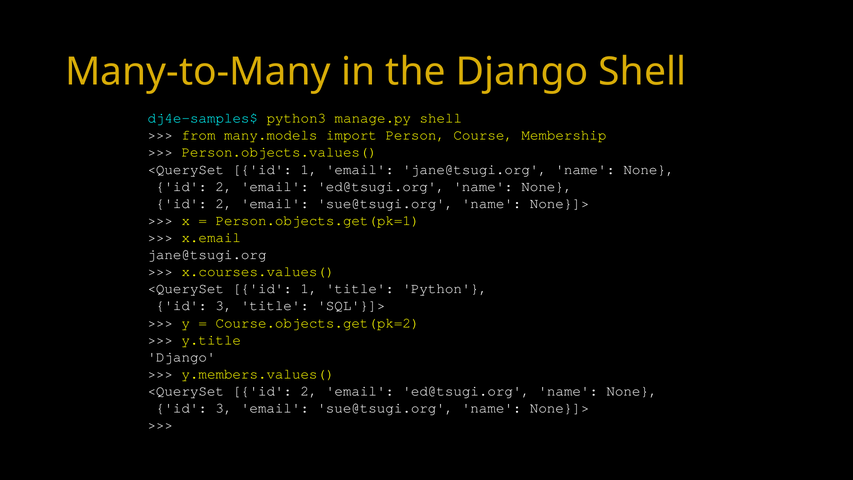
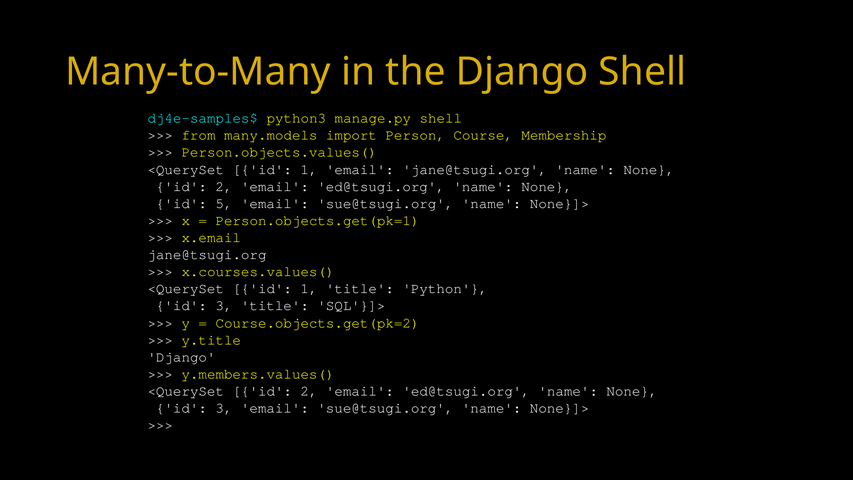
2: 2 -> 5 (224, 203)
